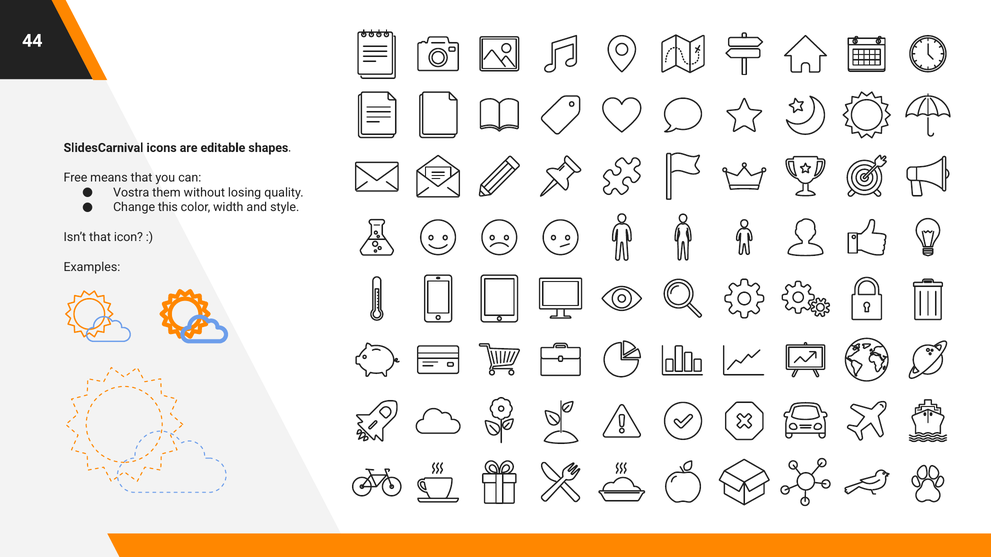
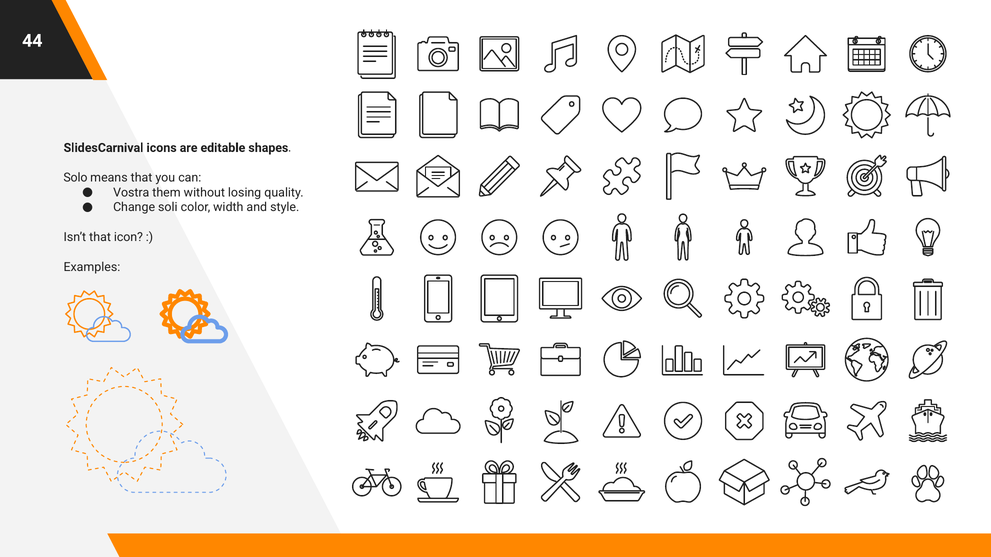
Free: Free -> Solo (75, 178)
this: this -> soli (168, 208)
